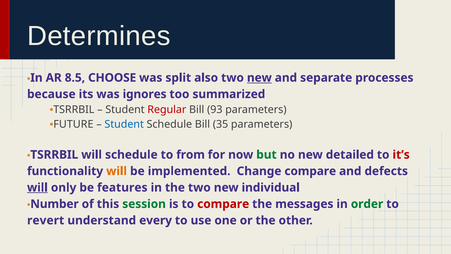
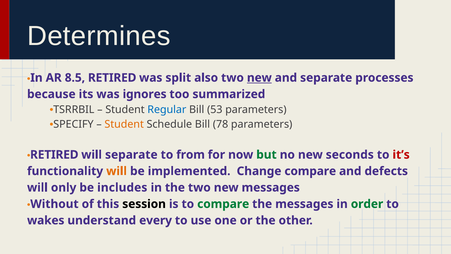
8.5 CHOOSE: CHOOSE -> RETIRED (112, 78)
Regular colour: red -> blue (167, 109)
93: 93 -> 53 (215, 109)
FUTURE: FUTURE -> SPECIFY (73, 124)
Student colour: blue -> orange (124, 124)
35: 35 -> 78 (221, 124)
TSRRBIL: TSRRBIL -> RETIRED (54, 155)
will schedule: schedule -> separate (131, 155)
detailed: detailed -> seconds (350, 155)
will underline: present -> none (37, 187)
features: features -> includes (122, 187)
new individual: individual -> messages (271, 187)
Number: Number -> Without (54, 204)
session colour: green -> black (144, 204)
compare colour: red -> green (223, 204)
revert: revert -> wakes (46, 220)
